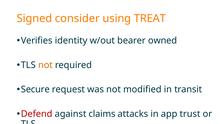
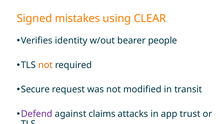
consider: consider -> mistakes (77, 18)
TREAT: TREAT -> CLEAR (150, 18)
owned: owned -> people (163, 41)
Defend colour: red -> purple (37, 114)
